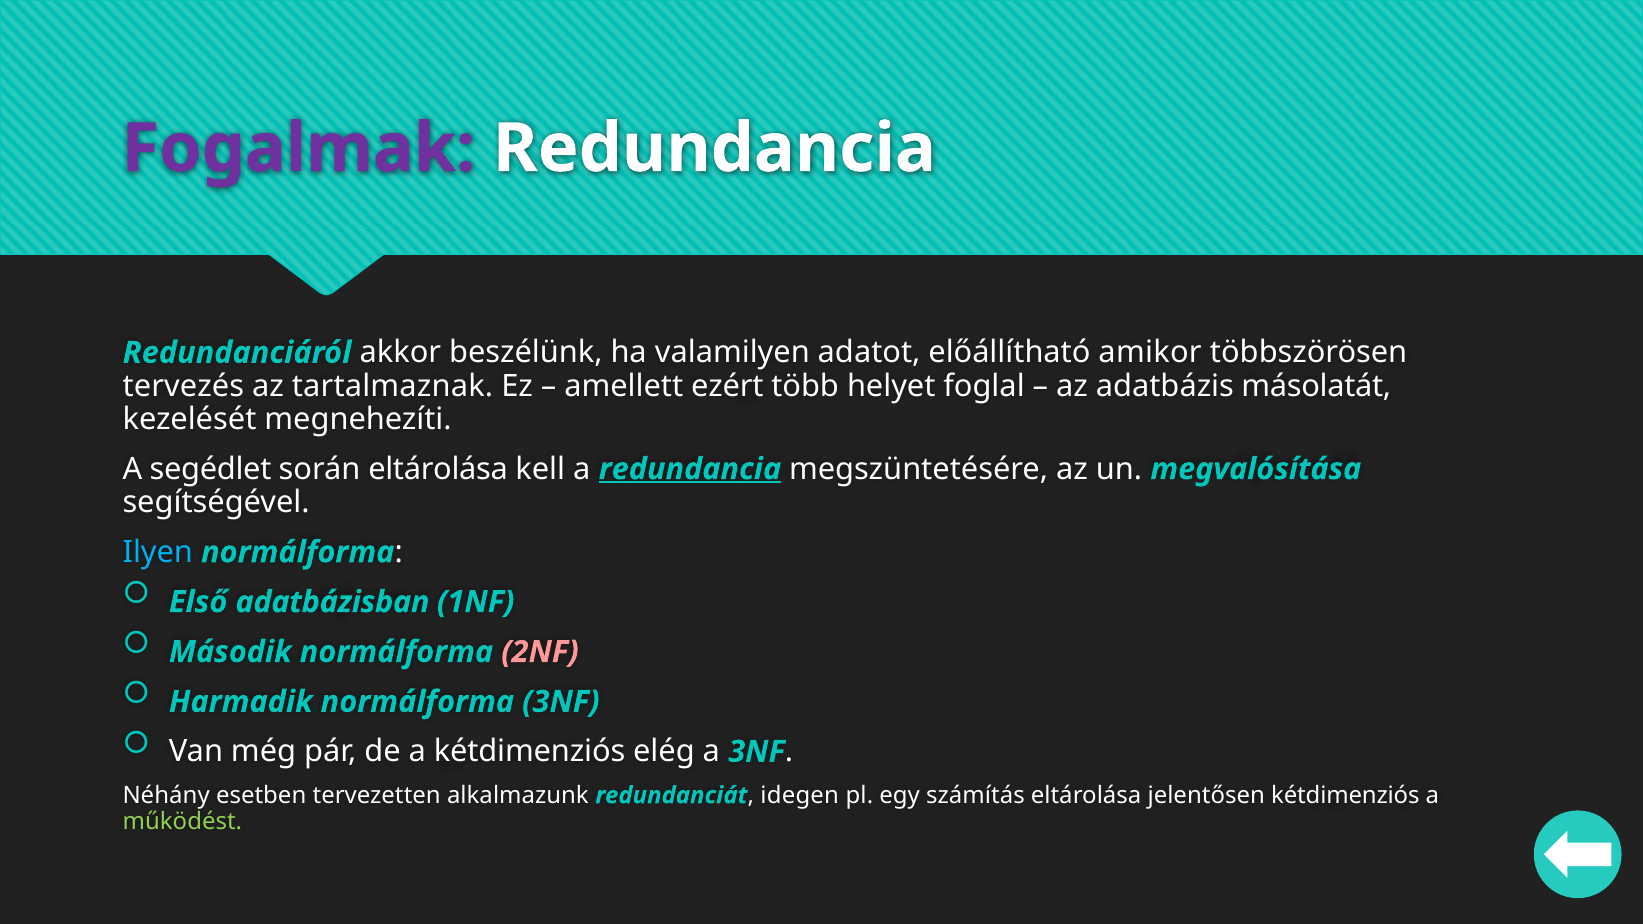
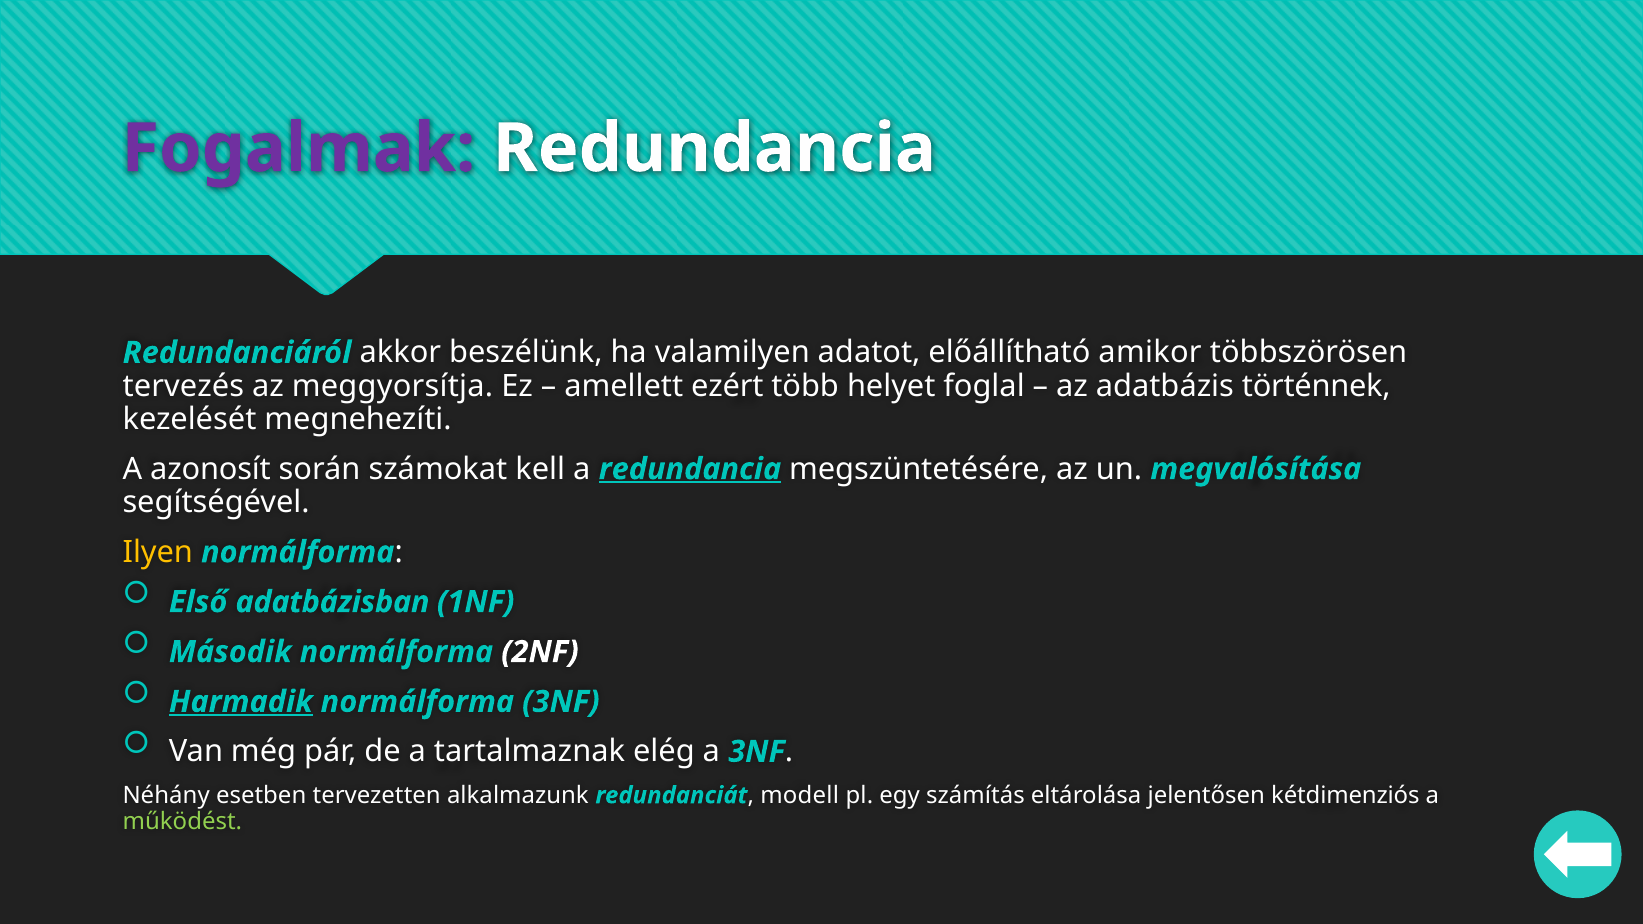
tartalmaznak: tartalmaznak -> meggyorsítja (392, 386)
másolatát: másolatát -> történnek (1316, 386)
segédlet: segédlet -> azonosít (210, 469)
során eltárolása: eltárolása -> számokat (438, 469)
Ilyen colour: light blue -> yellow (158, 552)
2NF colour: pink -> white (540, 652)
Harmadik underline: none -> present (241, 702)
a kétdimenziós: kétdimenziós -> tartalmaznak (530, 752)
idegen: idegen -> modell (800, 796)
